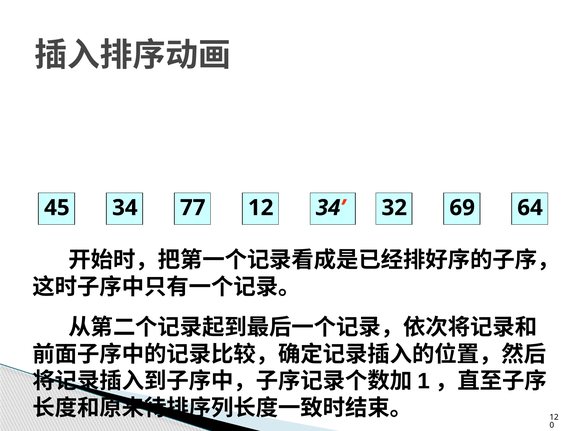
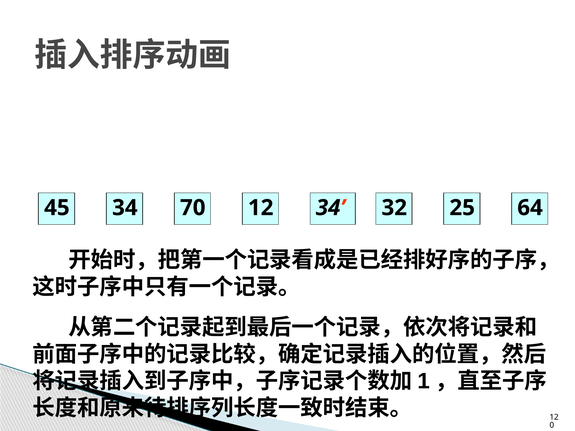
77: 77 -> 70 (193, 208)
69: 69 -> 25 (462, 208)
